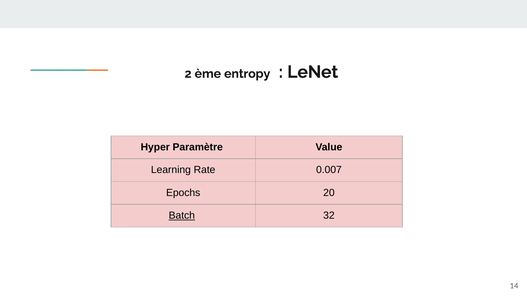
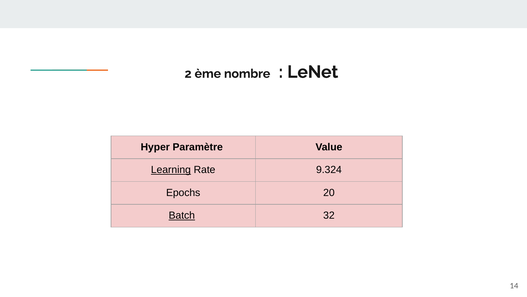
entropy: entropy -> nombre (247, 74)
Learning underline: none -> present (171, 170)
0.007: 0.007 -> 9.324 (329, 170)
